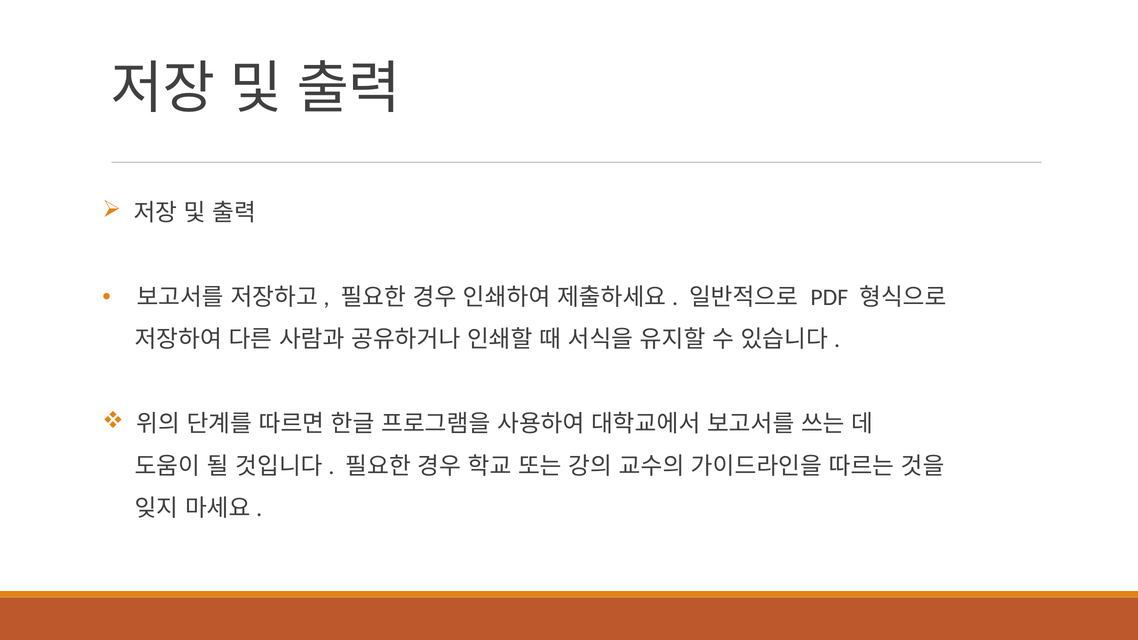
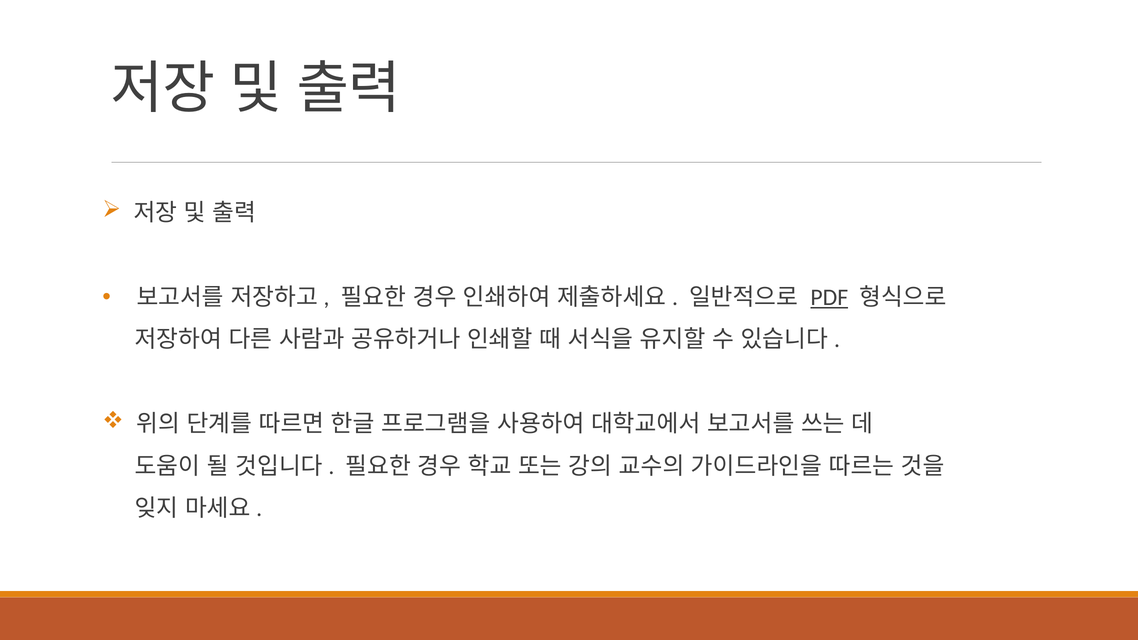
PDF underline: none -> present (829, 297)
